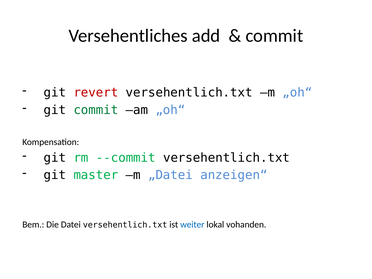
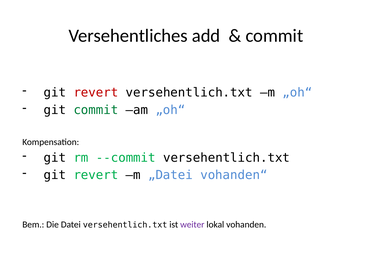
master: master -> revert (96, 175)
anzeigen“: anzeigen“ -> vohanden“ (234, 175)
weiter colour: blue -> purple (192, 224)
